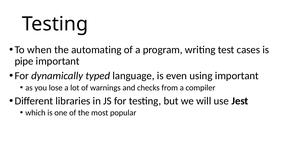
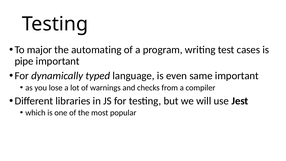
when: when -> major (39, 50)
using: using -> same (201, 76)
